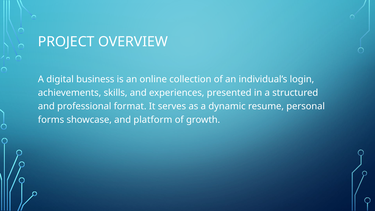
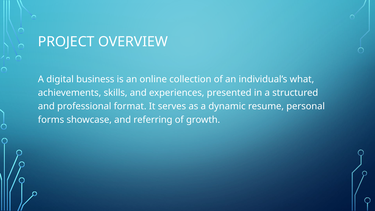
login: login -> what (302, 79)
platform: platform -> referring (153, 120)
